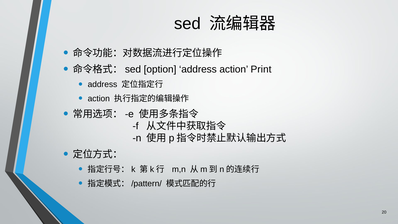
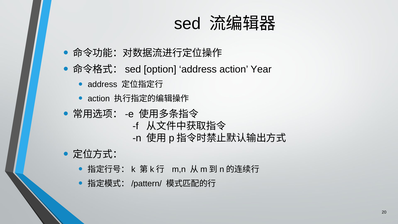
Print: Print -> Year (261, 69)
